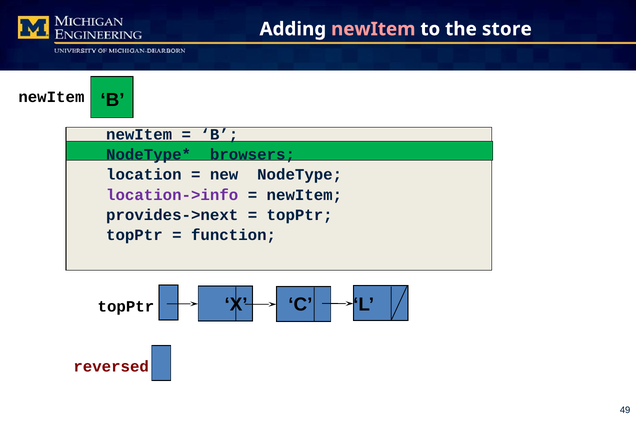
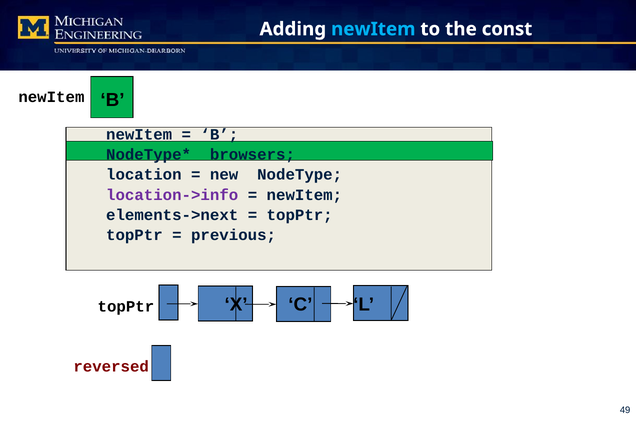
newItem colour: pink -> light blue (373, 29)
store: store -> const (507, 29)
provides->next: provides->next -> elements->next (172, 215)
function: function -> previous (234, 235)
